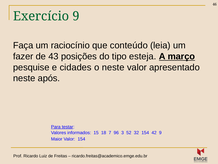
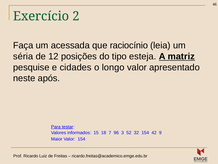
Exercício 9: 9 -> 2 (76, 16)
raciocínio: raciocínio -> acessada (70, 45)
conteúdo: conteúdo -> raciocínio (129, 45)
fazer: fazer -> séria (23, 56)
43: 43 -> 12 (53, 56)
março: março -> matriz (181, 56)
o neste: neste -> longo (113, 67)
